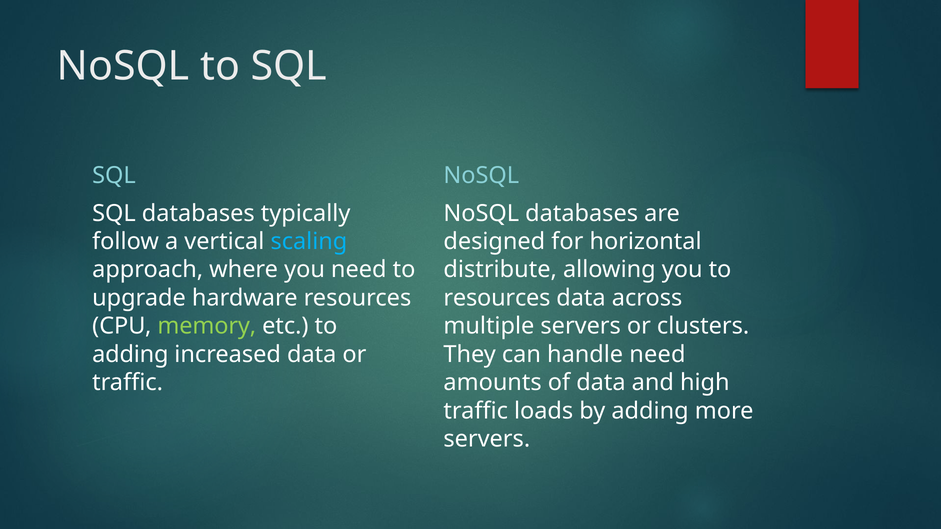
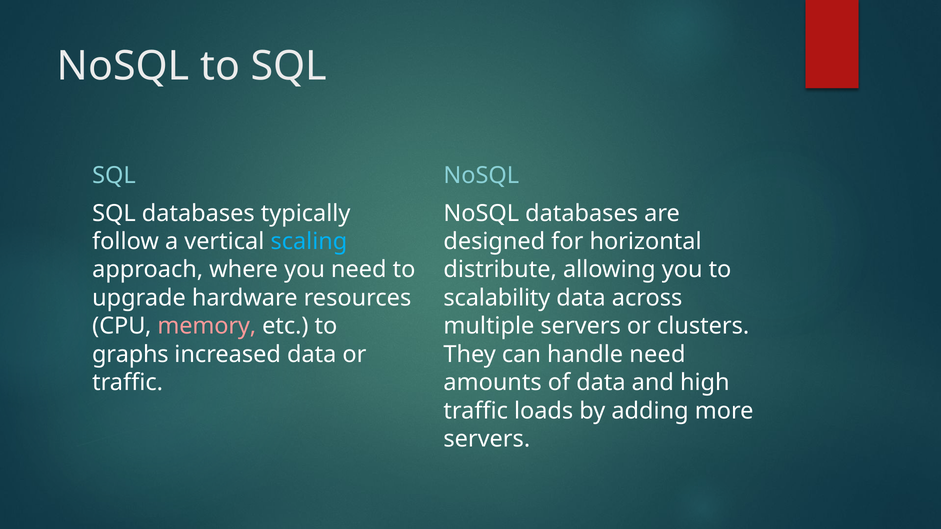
resources: resources -> scalability (497, 298)
memory colour: light green -> pink (207, 326)
adding: adding -> graphs (130, 355)
